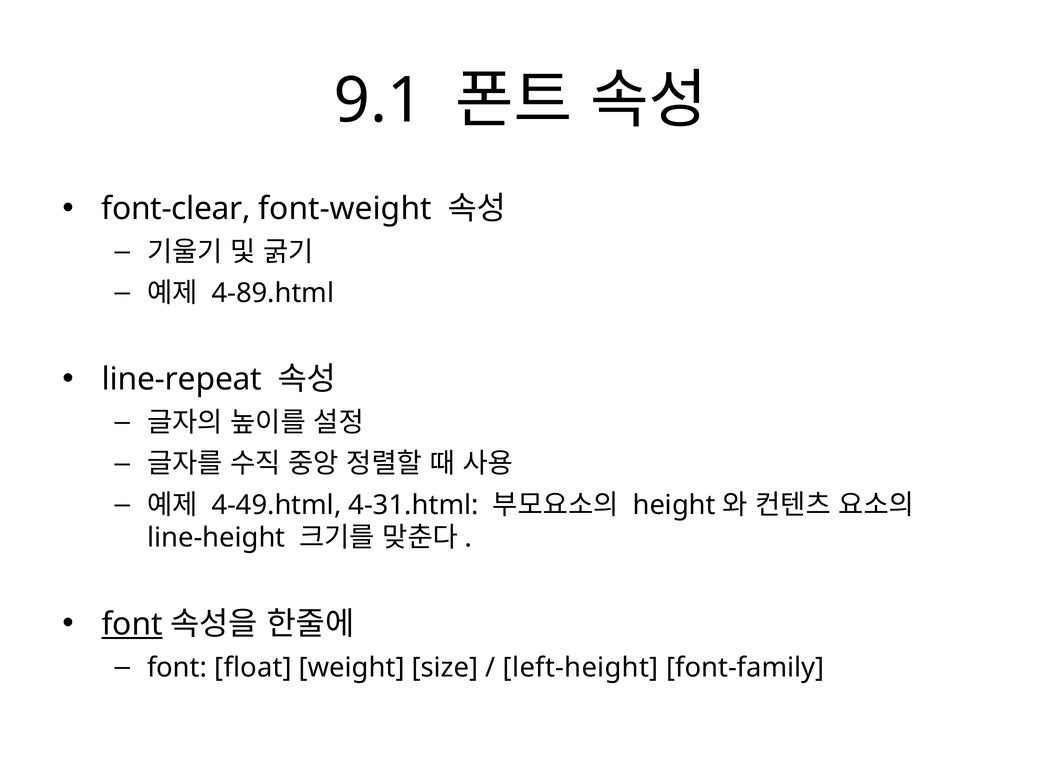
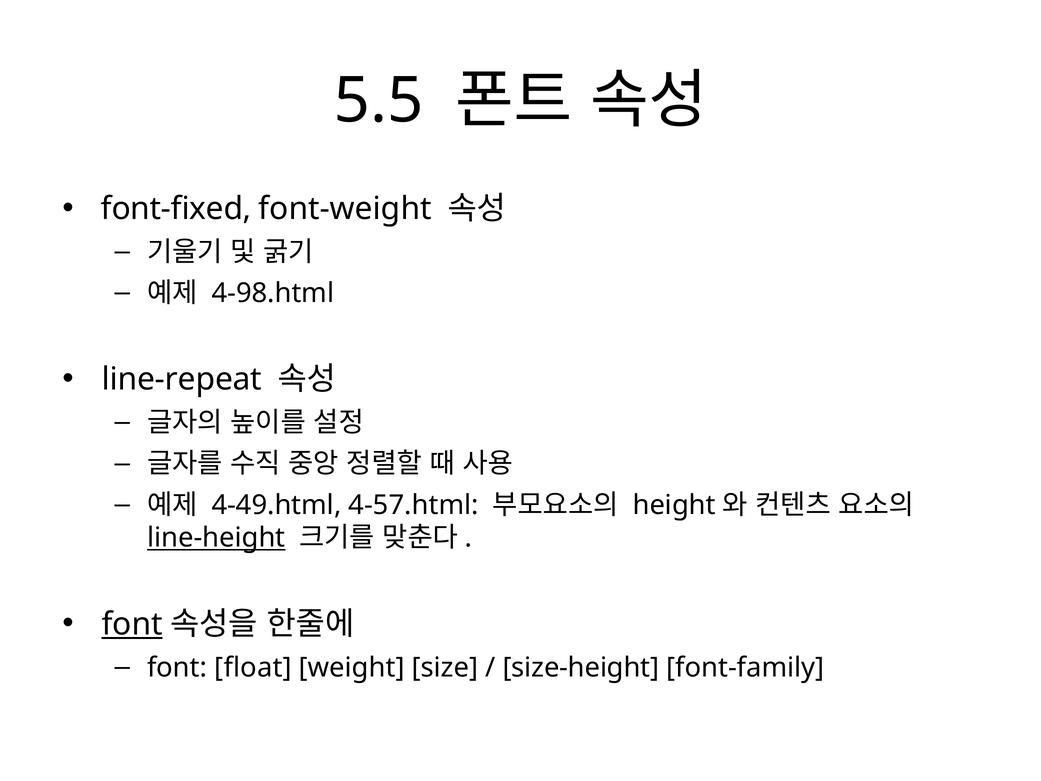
9.1: 9.1 -> 5.5 (379, 101)
font-clear: font-clear -> font-fixed (176, 209)
4-89.html: 4-89.html -> 4-98.html (273, 293)
4-31.html: 4-31.html -> 4-57.html (414, 505)
line-height underline: none -> present (216, 538)
left-height: left-height -> size-height (581, 667)
